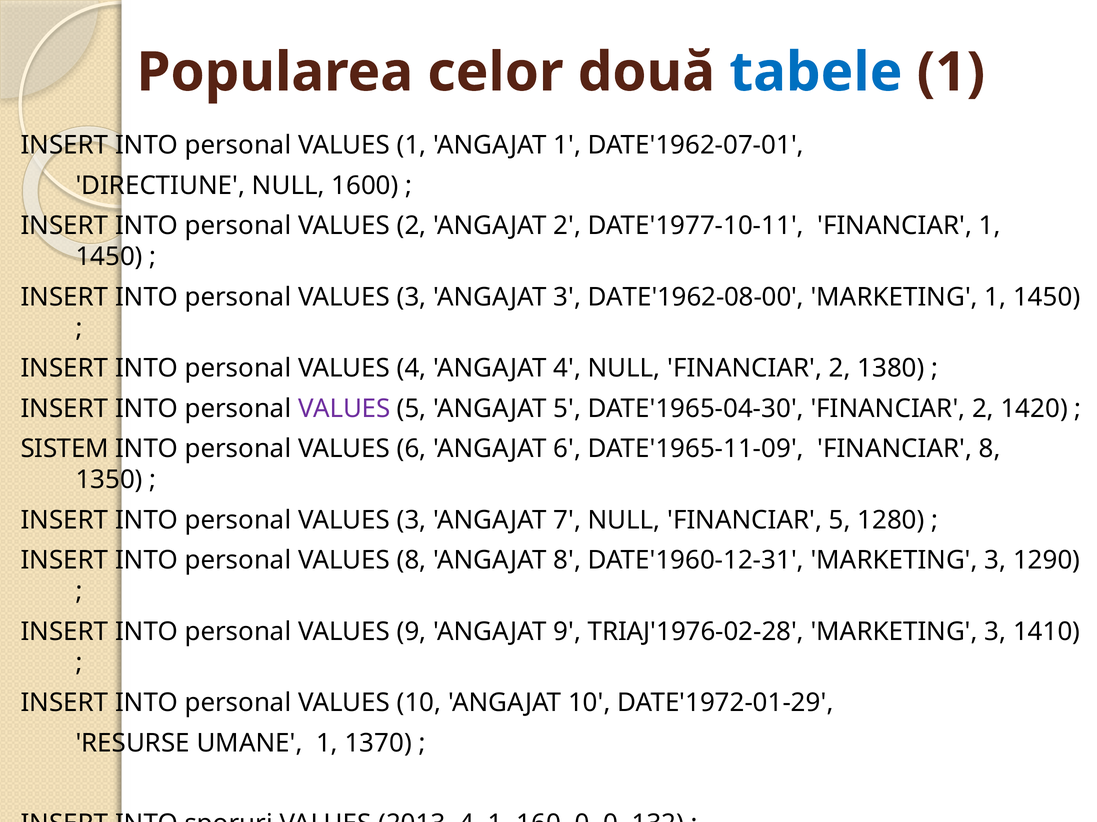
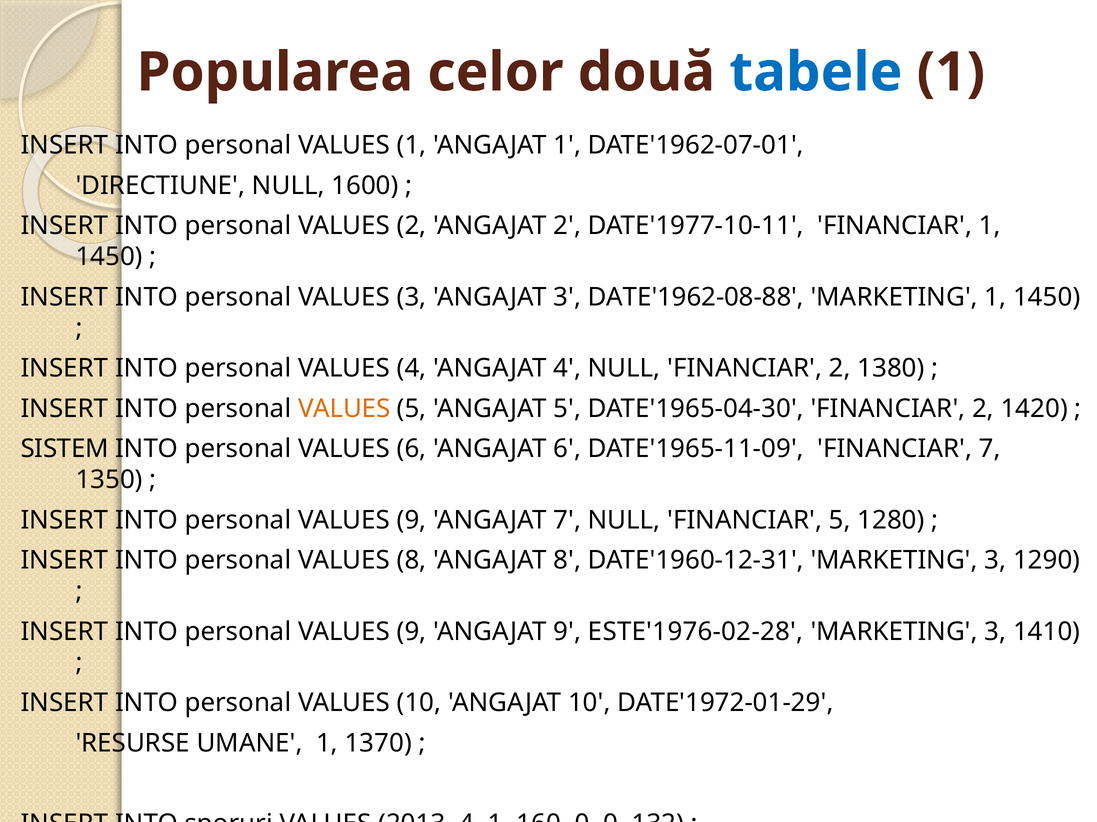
DATE'1962-08-00: DATE'1962-08-00 -> DATE'1962-08-88 (696, 297)
VALUES colour: purple -> orange (344, 409)
FINANCIAR 8: 8 -> 7 (990, 449)
3: 3 -> 9 (412, 521)
TRIAJ'1976-02-28: TRIAJ'1976-02-28 -> ESTE'1976-02-28 (696, 632)
